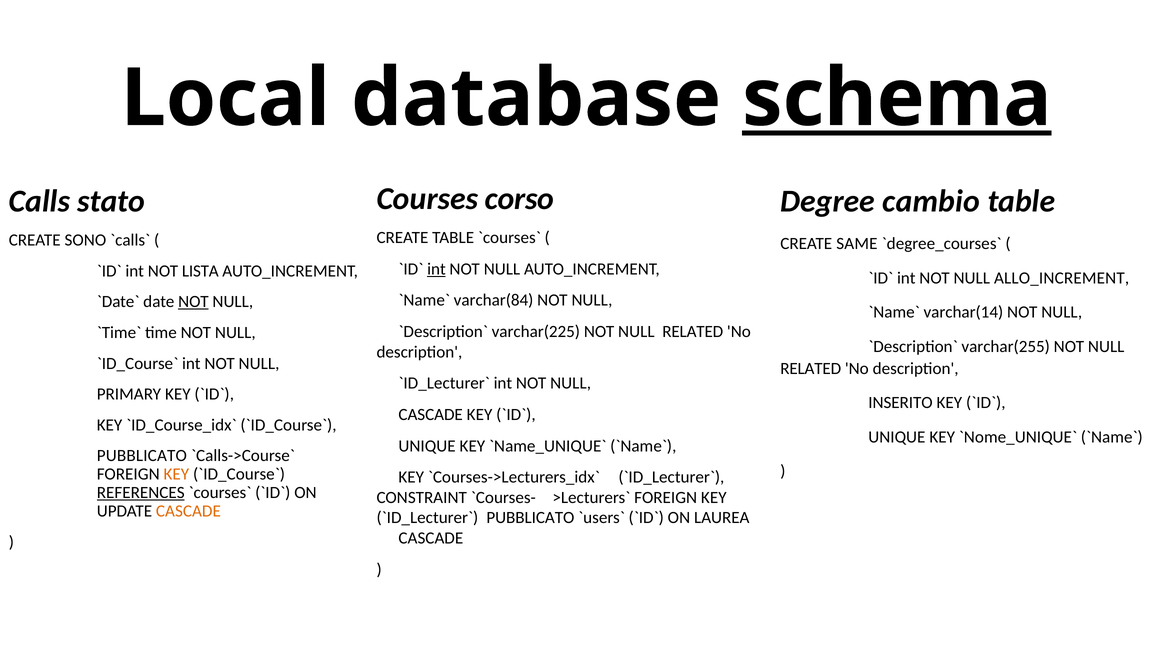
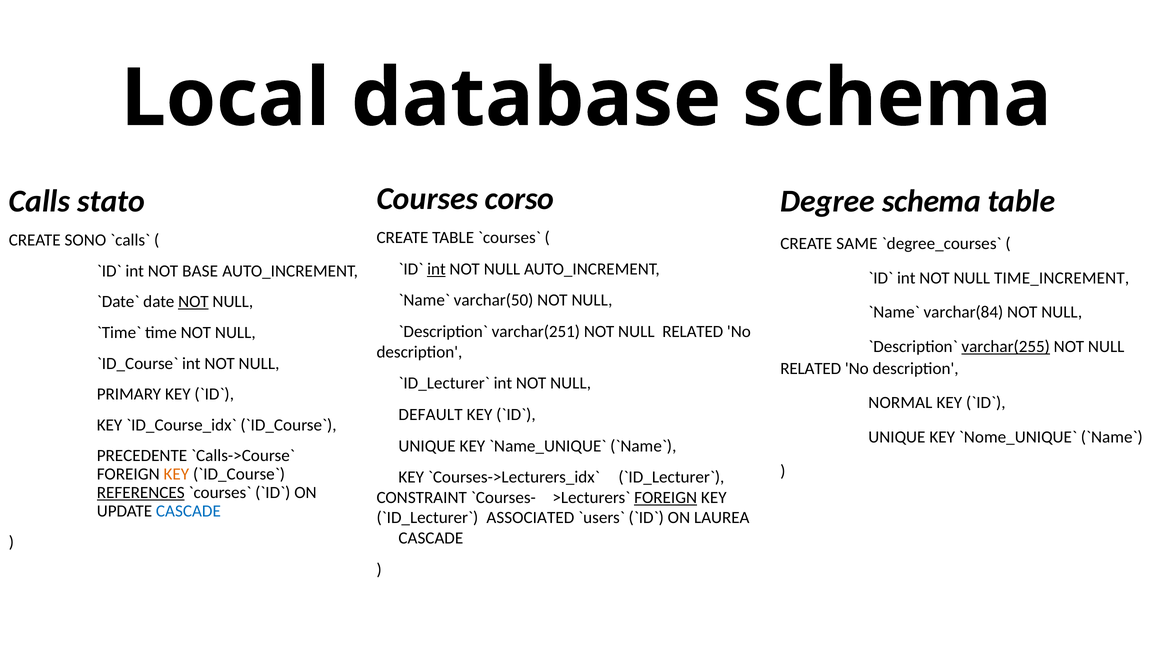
schema underline: present -> none (897, 98)
Degree cambio: cambio -> schema (931, 201)
LISTA: LISTA -> BASE (200, 271)
ALLO_INCREMENT: ALLO_INCREMENT -> TIME_INCREMENT (1062, 278)
varchar(84: varchar(84 -> varchar(50 (494, 300)
varchar(14: varchar(14 -> varchar(84 (963, 312)
varchar(225: varchar(225 -> varchar(251 (536, 331)
varchar(255 underline: none -> present (1006, 346)
INSERITO: INSERITO -> NORMAL (900, 403)
CASCADE: CASCADE -> DEFAULT (431, 414)
PUBBLICATO: PUBBLICATO -> PRECEDENTE (142, 456)
FOREIGN underline: none -> present (666, 497)
CASCADE colour: orange -> blue (188, 511)
PUBBLICATO: PUBBLICATO -> ASSOCIATED (530, 518)
